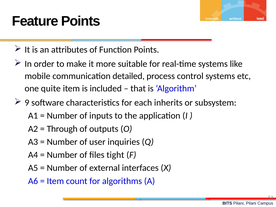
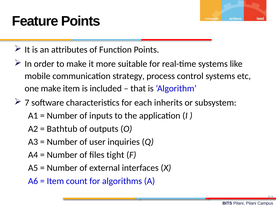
detailed: detailed -> strategy (129, 76)
one quite: quite -> make (51, 88)
9: 9 -> 7 (27, 103)
Through: Through -> Bathtub (62, 129)
